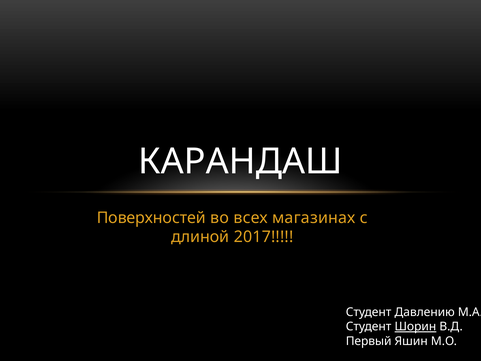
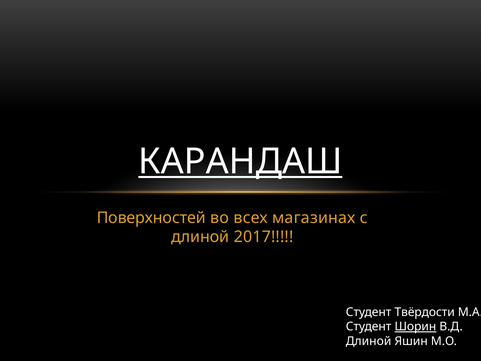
КАРАНДАШ underline: none -> present (240, 161)
Давлению: Давлению -> Твёрдости (425, 312)
Первый: Первый -> Длиной (369, 341)
